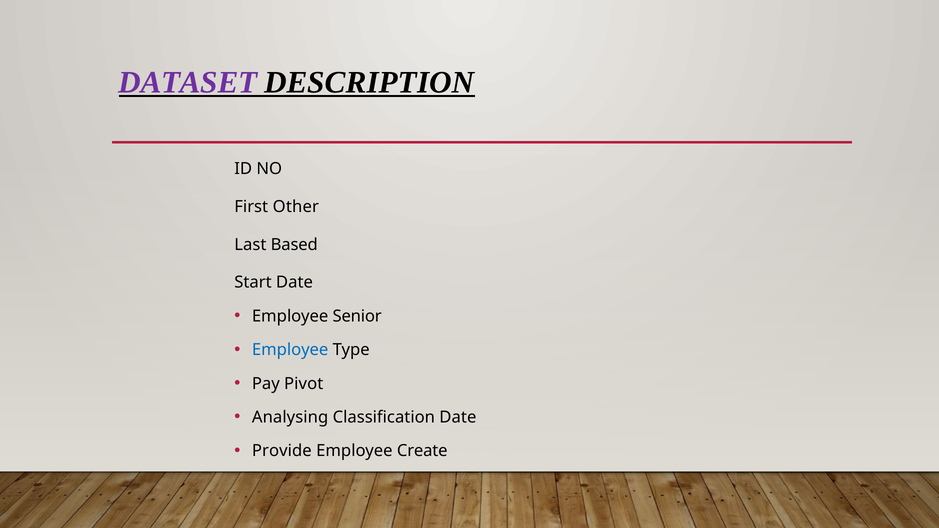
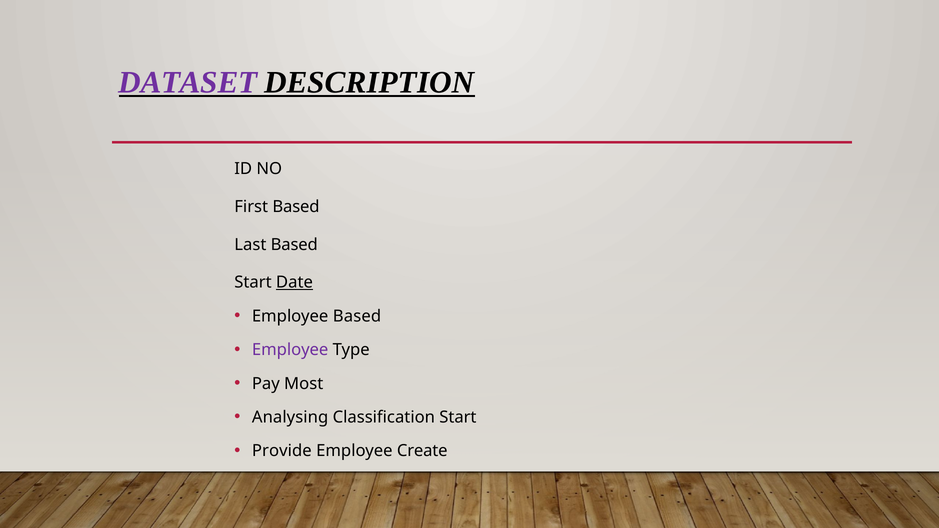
First Other: Other -> Based (296, 207)
Date underline: none -> present (294, 282)
Employee Senior: Senior -> Based (357, 316)
Employee colour: blue -> purple (290, 350)
Pivot: Pivot -> Most (304, 384)
Classification Date: Date -> Start (458, 417)
